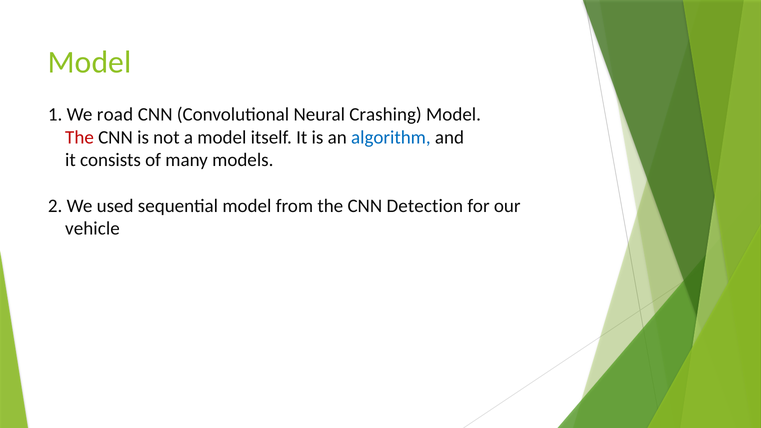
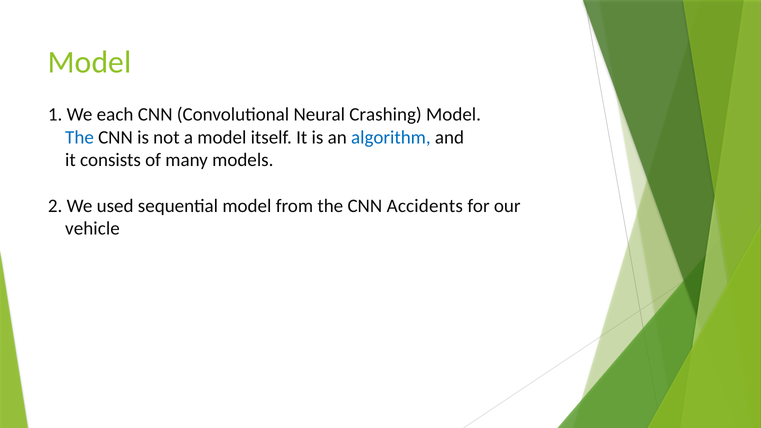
road: road -> each (115, 114)
The colour: red -> blue (79, 137)
Detection: Detection -> Accidents (425, 206)
